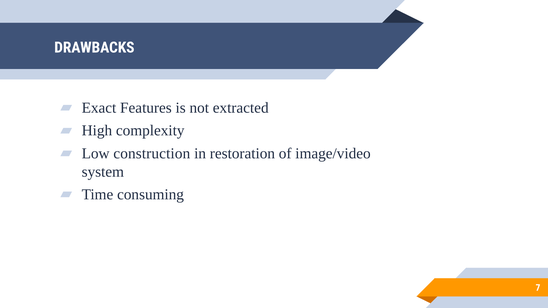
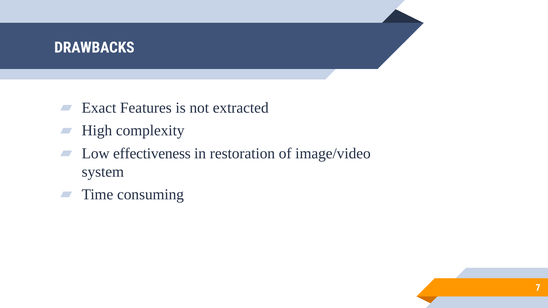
construction: construction -> effectiveness (152, 154)
